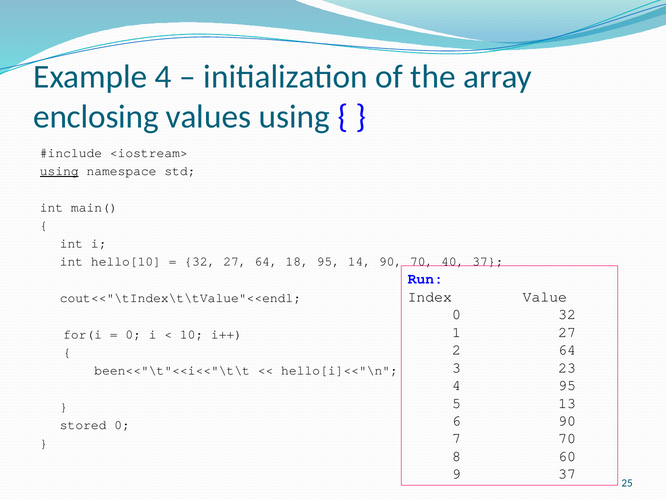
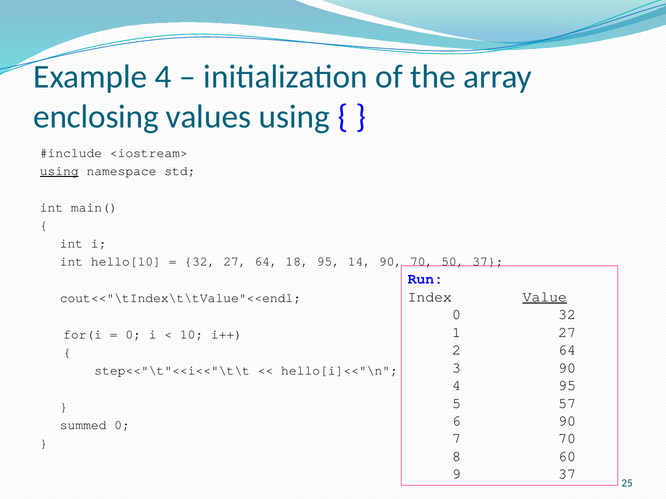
40: 40 -> 50 (453, 262)
Value underline: none -> present (545, 297)
3 23: 23 -> 90 (567, 368)
been<<"\t"<<i<<"\t\t: been<<"\t"<<i<<"\t\t -> step<<"\t"<<i<<"\t\t (172, 371)
13: 13 -> 57 (567, 404)
stored: stored -> summed (83, 426)
